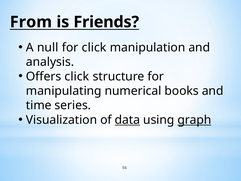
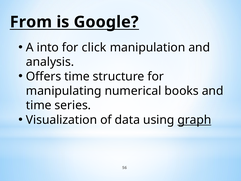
Friends: Friends -> Google (106, 22)
null: null -> into (48, 47)
Offers click: click -> time (77, 76)
data underline: present -> none (127, 120)
